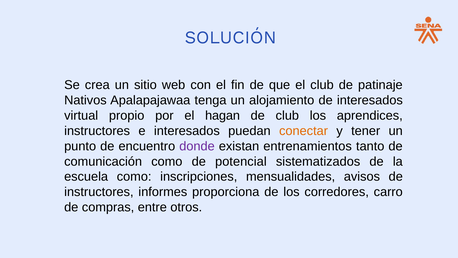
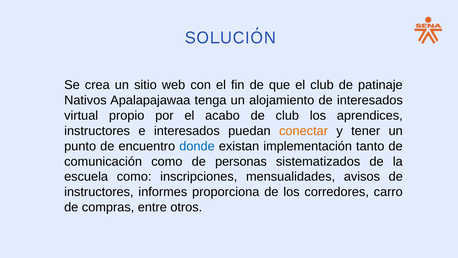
hagan: hagan -> acabo (222, 115)
donde colour: purple -> blue (197, 146)
entrenamientos: entrenamientos -> implementación (308, 146)
potencial: potencial -> personas (241, 161)
